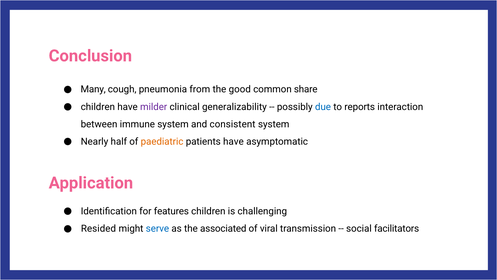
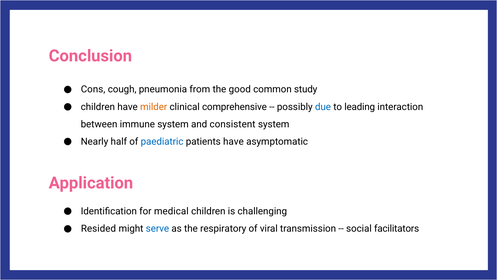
Many: Many -> Cons (93, 89)
share: share -> study (306, 89)
milder colour: purple -> orange (154, 107)
generalizability: generalizability -> comprehensive (234, 107)
reports: reports -> leading (360, 107)
paediatric colour: orange -> blue (162, 141)
features: features -> medical (171, 211)
associated: associated -> respiratory (223, 228)
